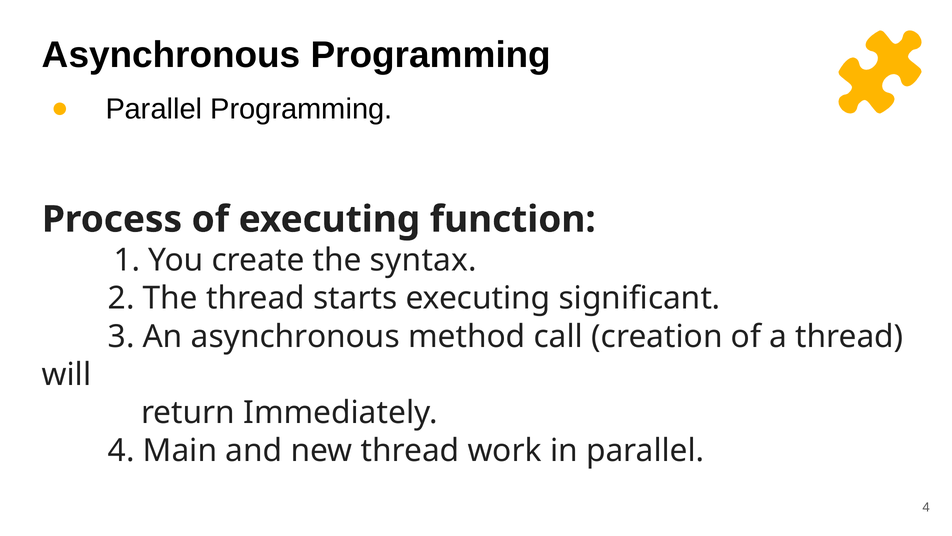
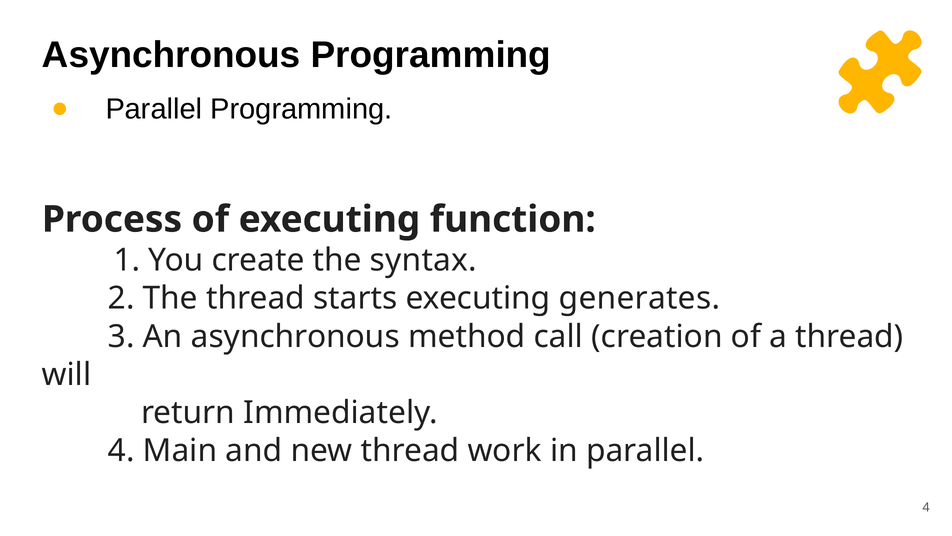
significant: significant -> generates (639, 298)
